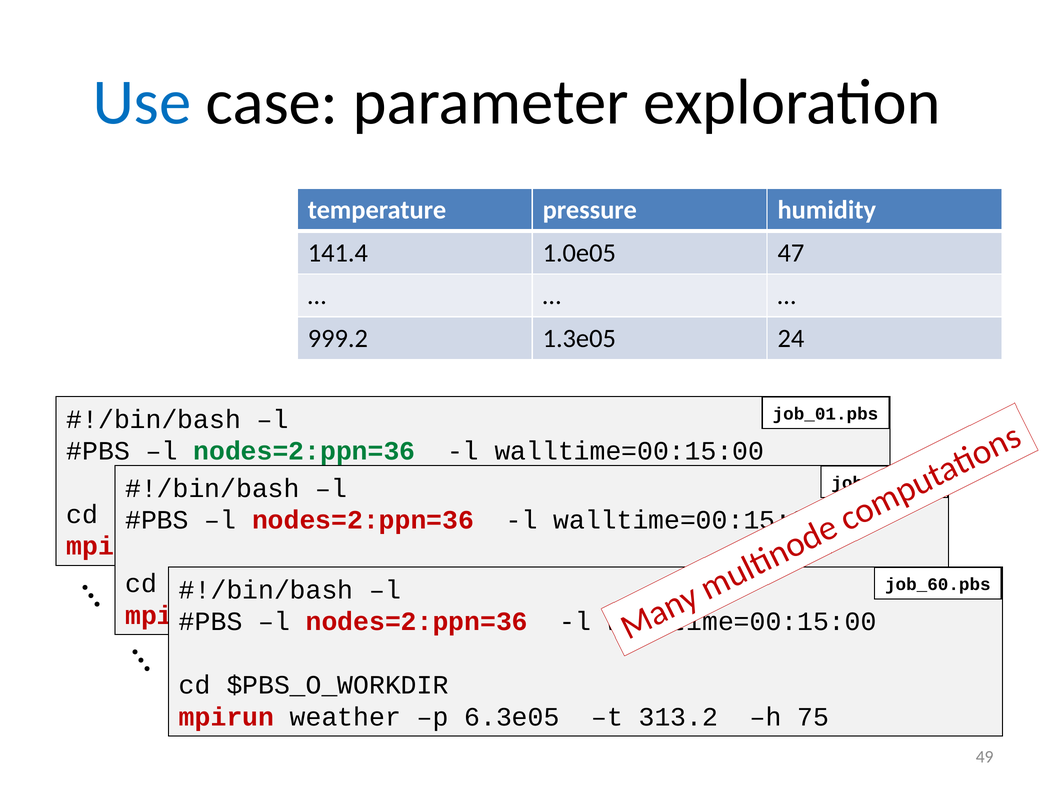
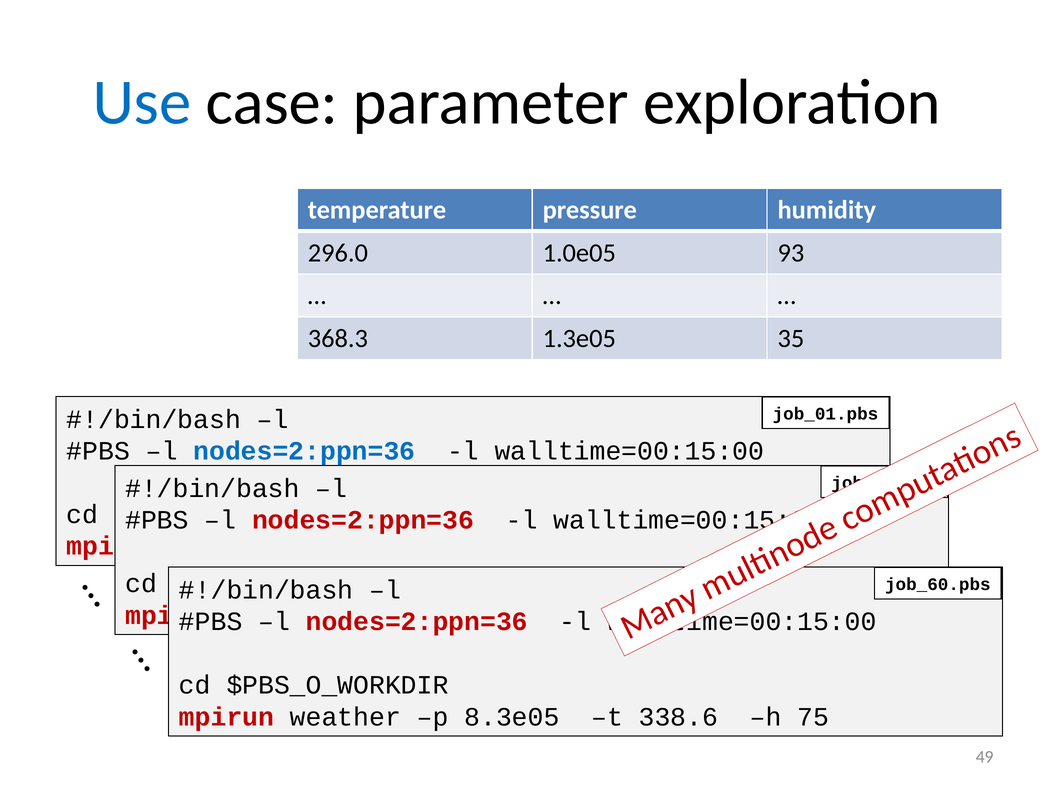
141.4: 141.4 -> 296.0 (338, 253)
47: 47 -> 93 (791, 253)
999.2: 999.2 -> 368.3 (338, 338)
24: 24 -> 35 (791, 338)
nodes=2:ppn=36 colour: green -> blue (304, 451)
6.3e05: 6.3e05 -> 8.3e05 (512, 717)
313.2: 313.2 -> 338.6 (678, 717)
